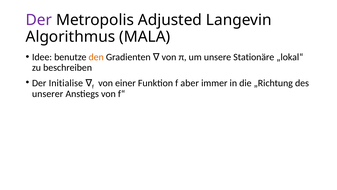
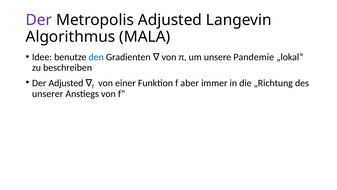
den colour: orange -> blue (96, 57)
Stationäre: Stationäre -> Pandemie (254, 57)
Der Initialise: Initialise -> Adjusted (66, 83)
